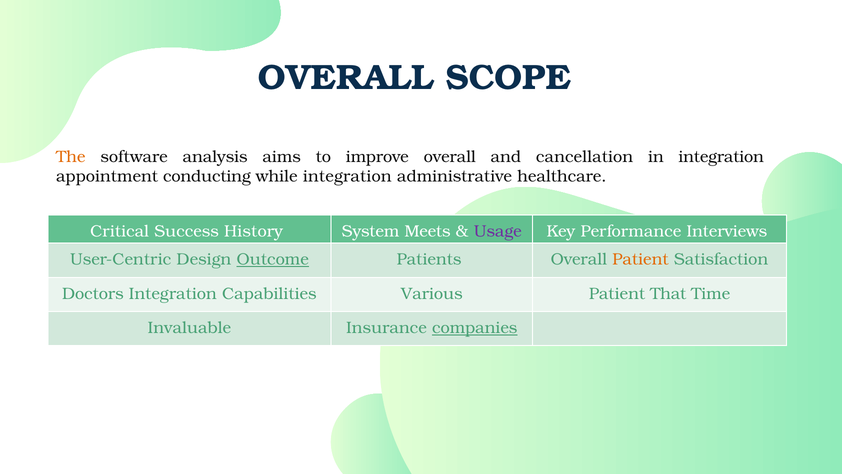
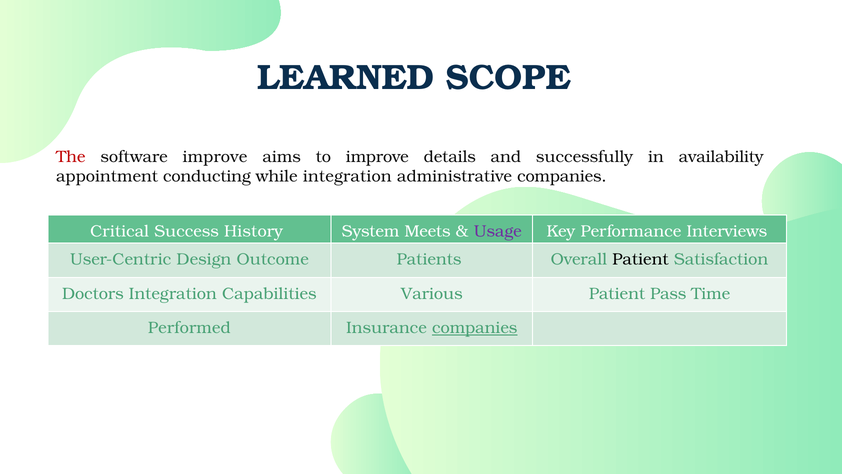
OVERALL: OVERALL -> LEARNED (346, 78)
The colour: orange -> red (71, 157)
software analysis: analysis -> improve (215, 157)
improve overall: overall -> details (450, 157)
cancellation: cancellation -> successfully (585, 157)
in integration: integration -> availability (721, 157)
administrative healthcare: healthcare -> companies (562, 176)
Outcome underline: present -> none (273, 259)
Patient colour: orange -> black (640, 259)
That: That -> Pass (668, 293)
Invaluable: Invaluable -> Performed (189, 328)
